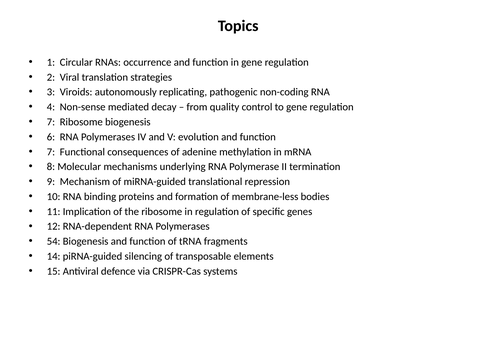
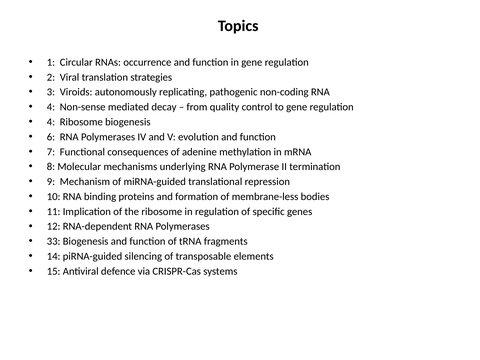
7: 7 -> 4 (51, 122)
54: 54 -> 33 (54, 241)
